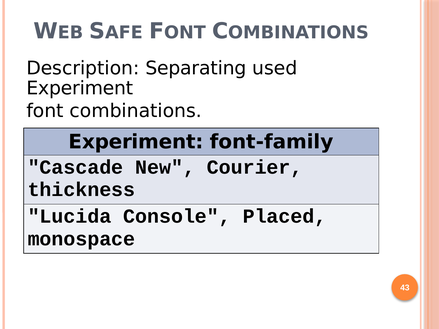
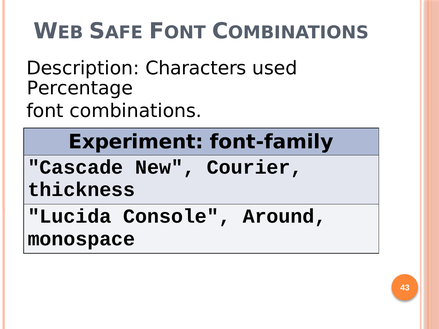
Separating: Separating -> Characters (196, 69)
Experiment: Experiment -> Percentage (80, 88)
Placed: Placed -> Around (285, 216)
